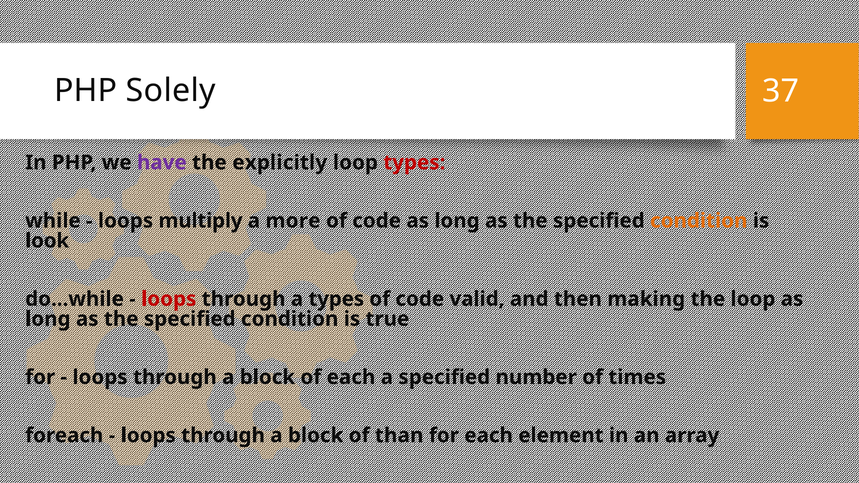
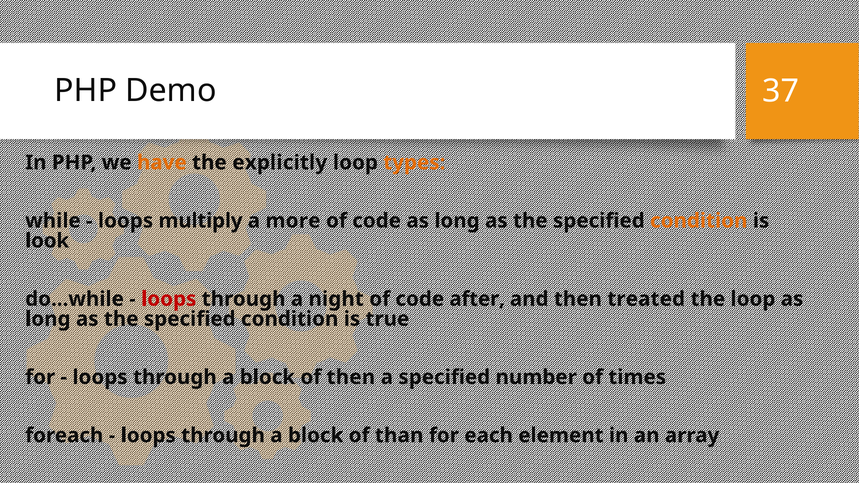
Solely: Solely -> Demo (171, 91)
have colour: purple -> orange (162, 163)
types colour: red -> orange (414, 163)
a types: types -> night (336, 299)
valid: valid -> after (477, 299)
making: making -> treated (646, 299)
of each: each -> then (351, 377)
